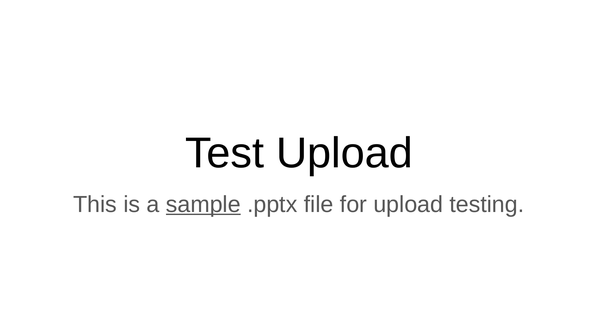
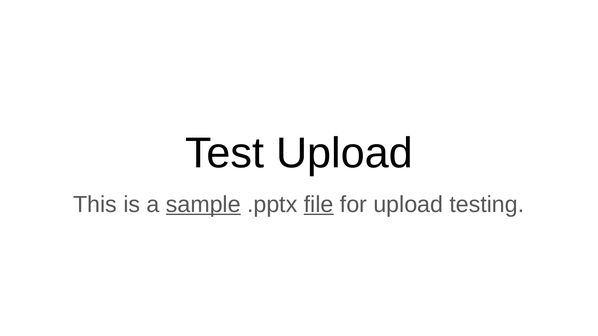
file underline: none -> present (319, 205)
